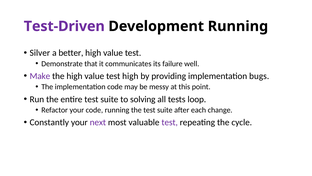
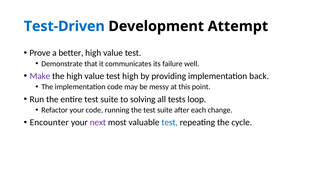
Test-Driven colour: purple -> blue (64, 26)
Development Running: Running -> Attempt (238, 26)
Silver: Silver -> Prove (40, 53)
bugs: bugs -> back (259, 76)
Constantly: Constantly -> Encounter (49, 122)
test colour: purple -> blue (170, 122)
